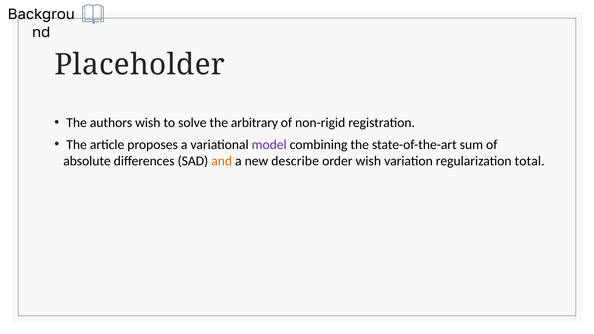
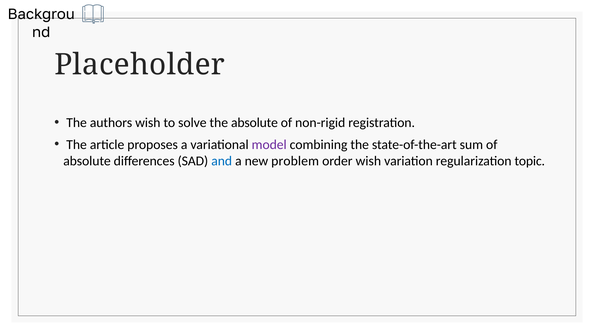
the arbitrary: arbitrary -> absolute (254, 123)
and colour: orange -> blue (222, 161)
describe: describe -> problem (295, 161)
total: total -> topic (530, 161)
